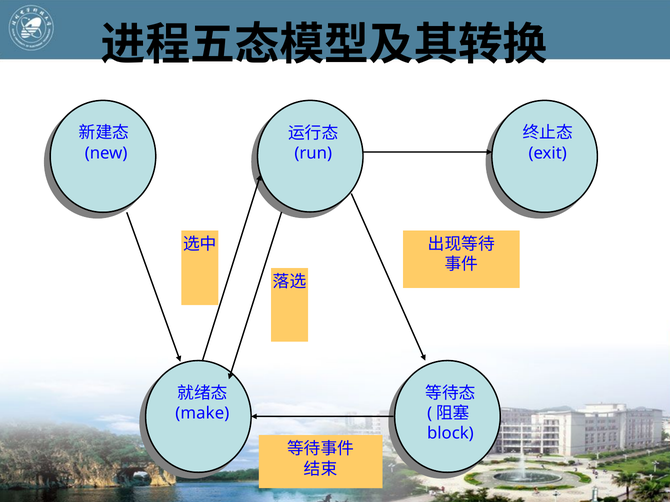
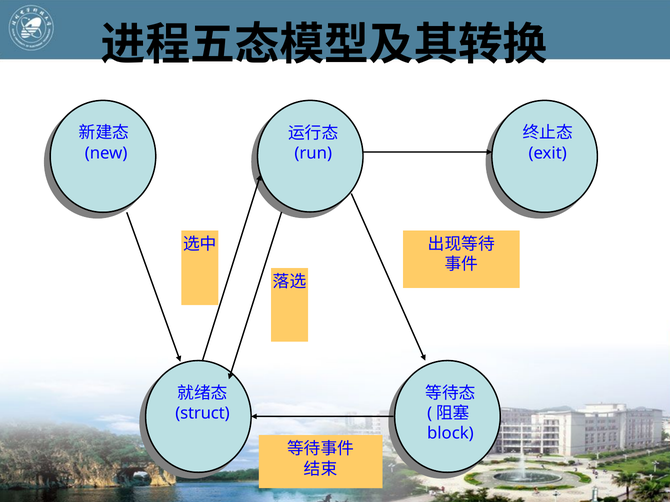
make: make -> struct (202, 414)
